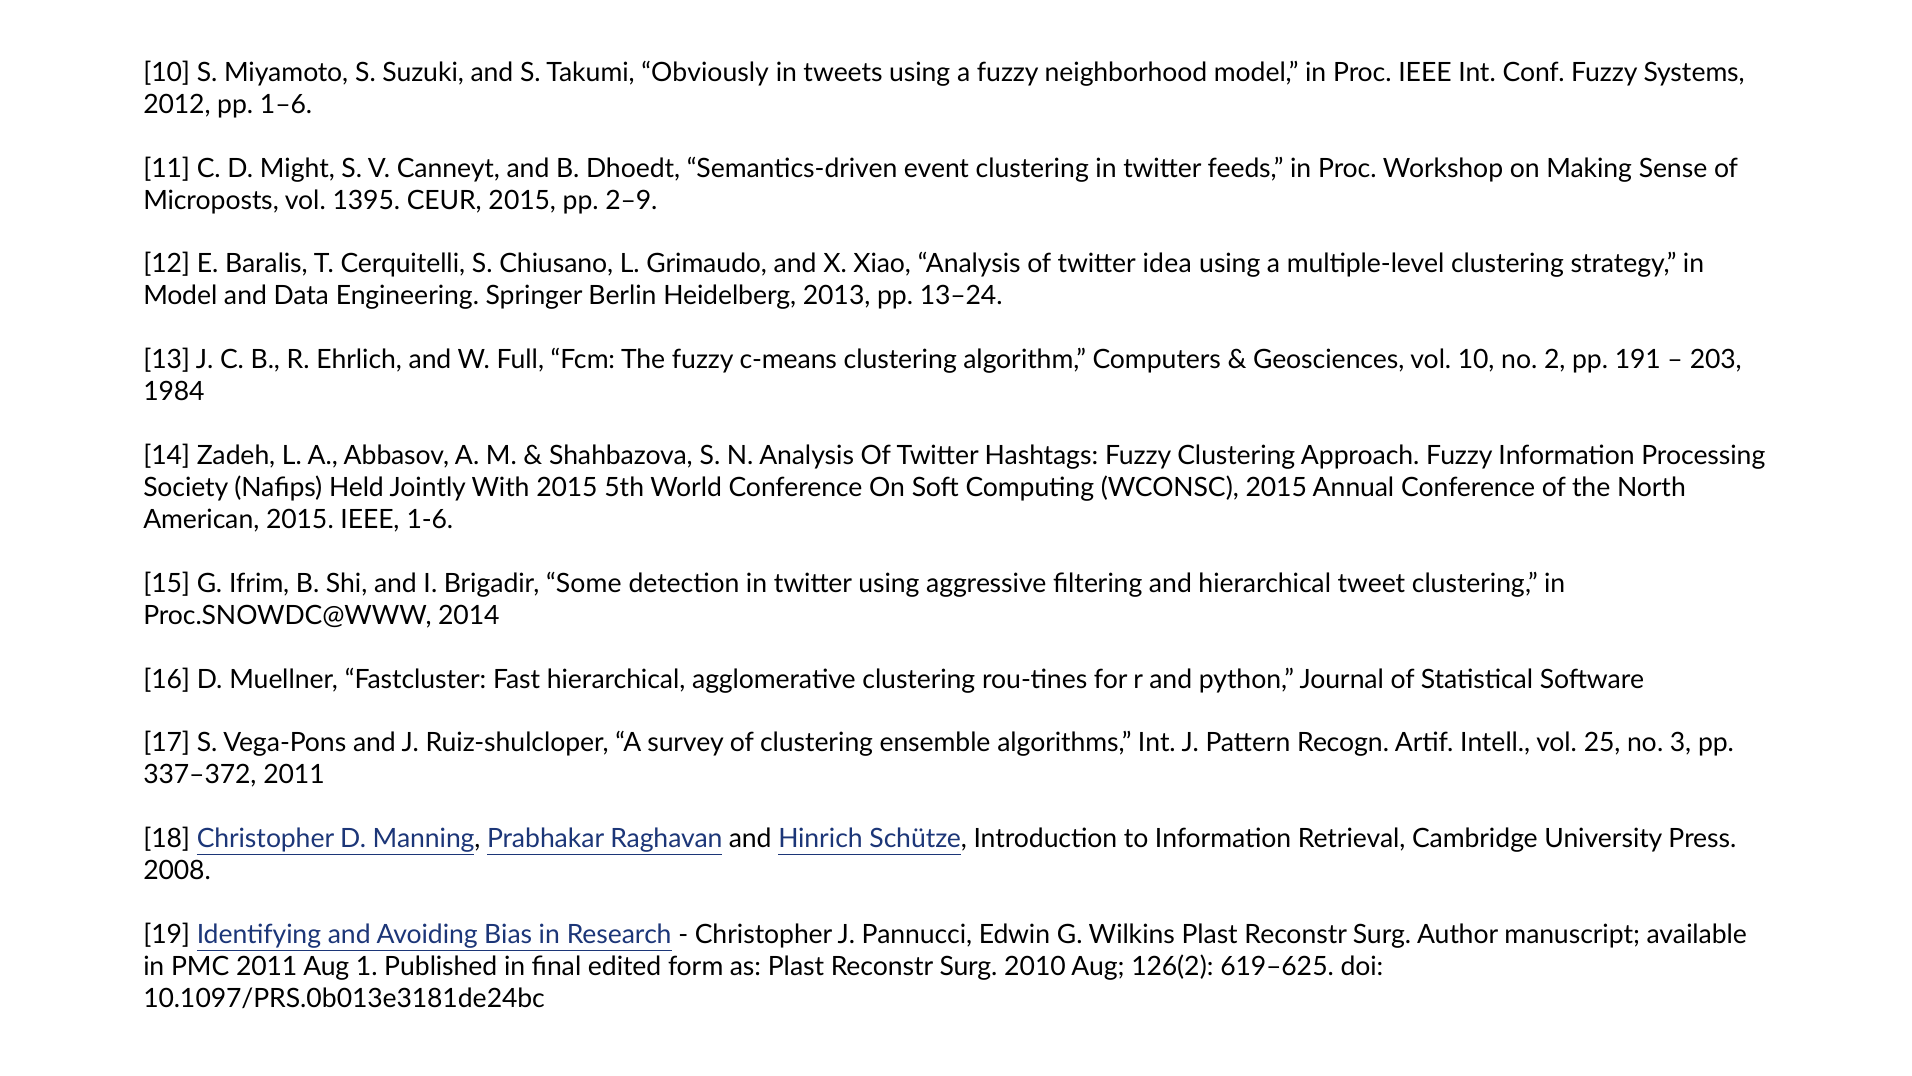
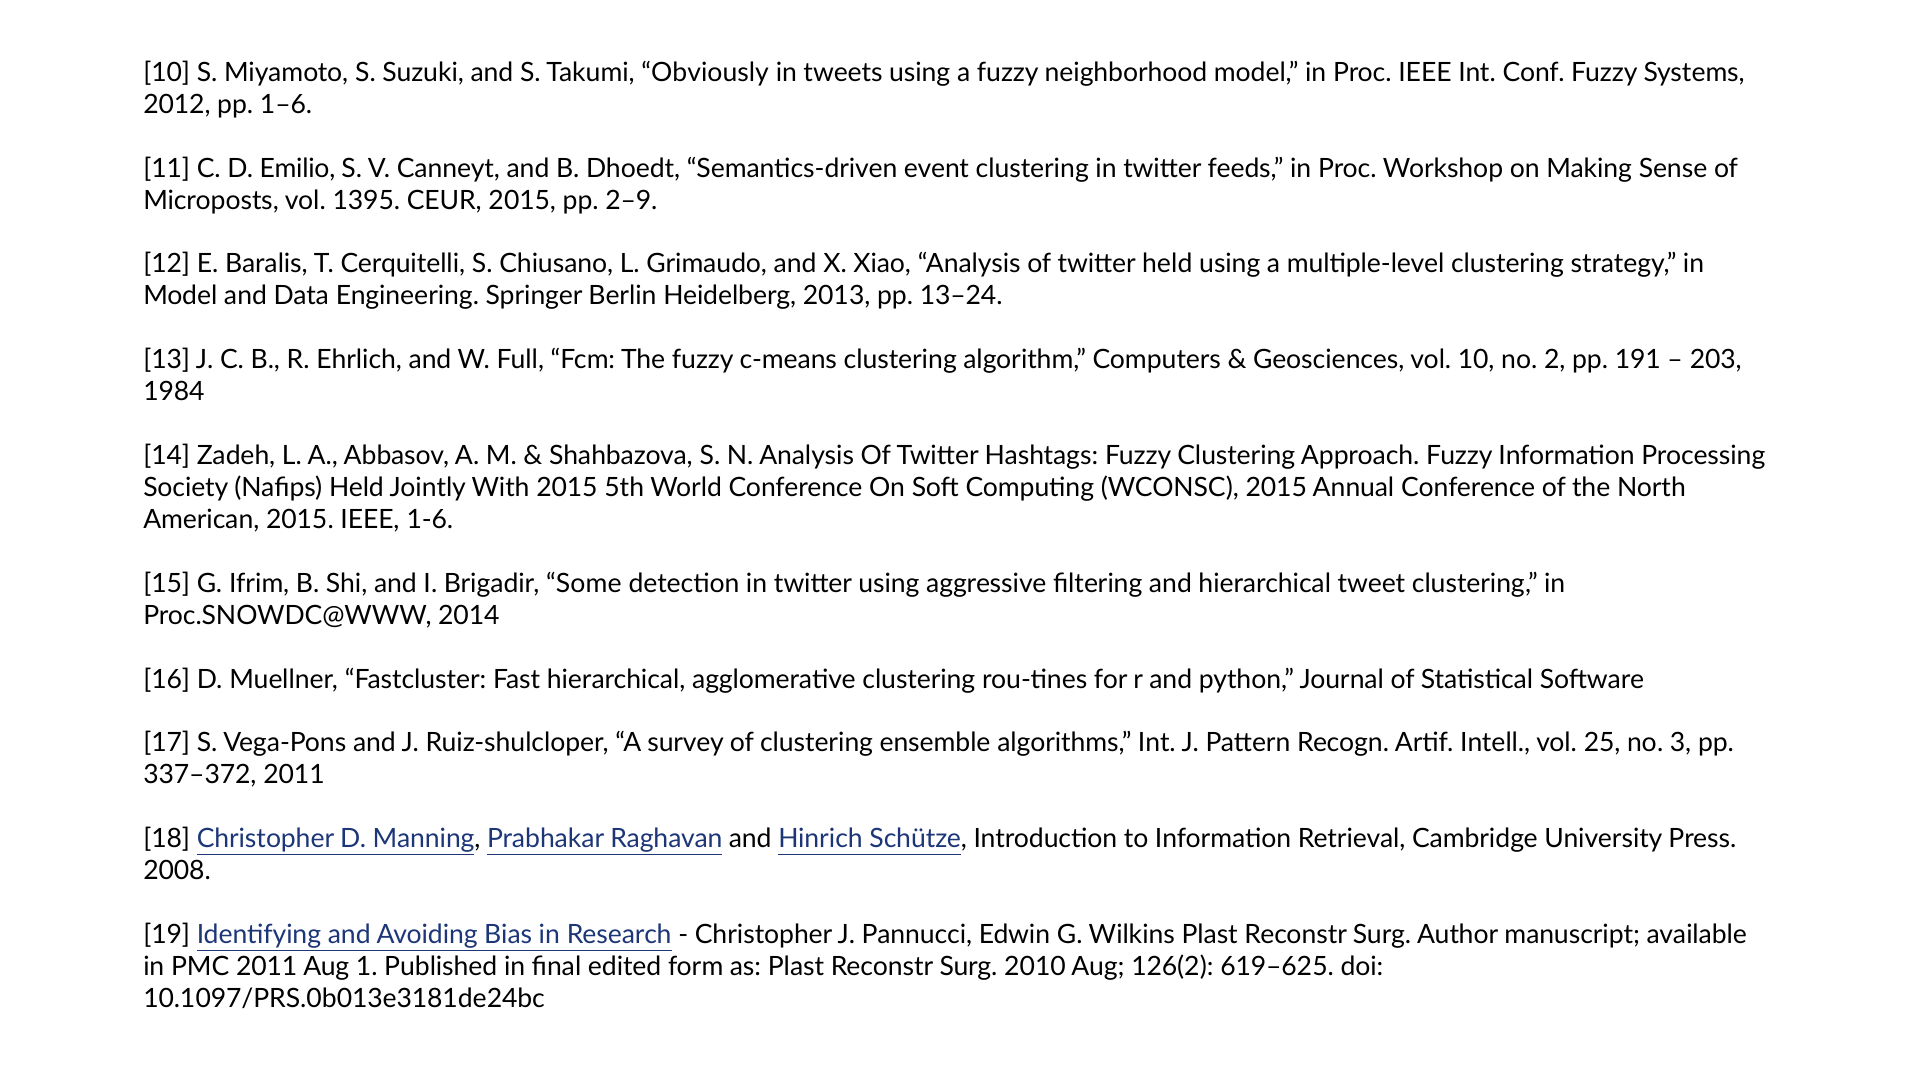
Might: Might -> Emilio (297, 168)
twitter idea: idea -> held (1167, 264)
